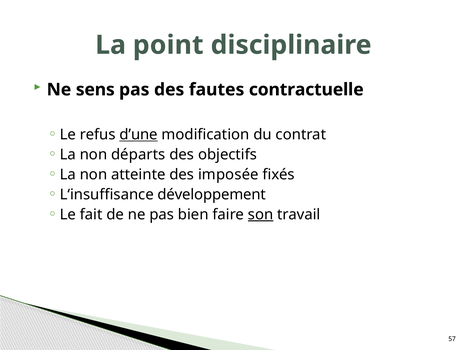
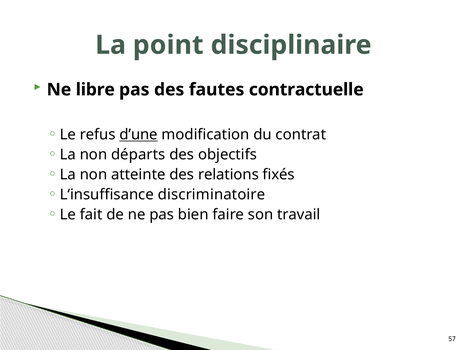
sens: sens -> libre (95, 90)
imposée: imposée -> relations (228, 175)
développement: développement -> discriminatoire (212, 195)
son underline: present -> none (261, 215)
